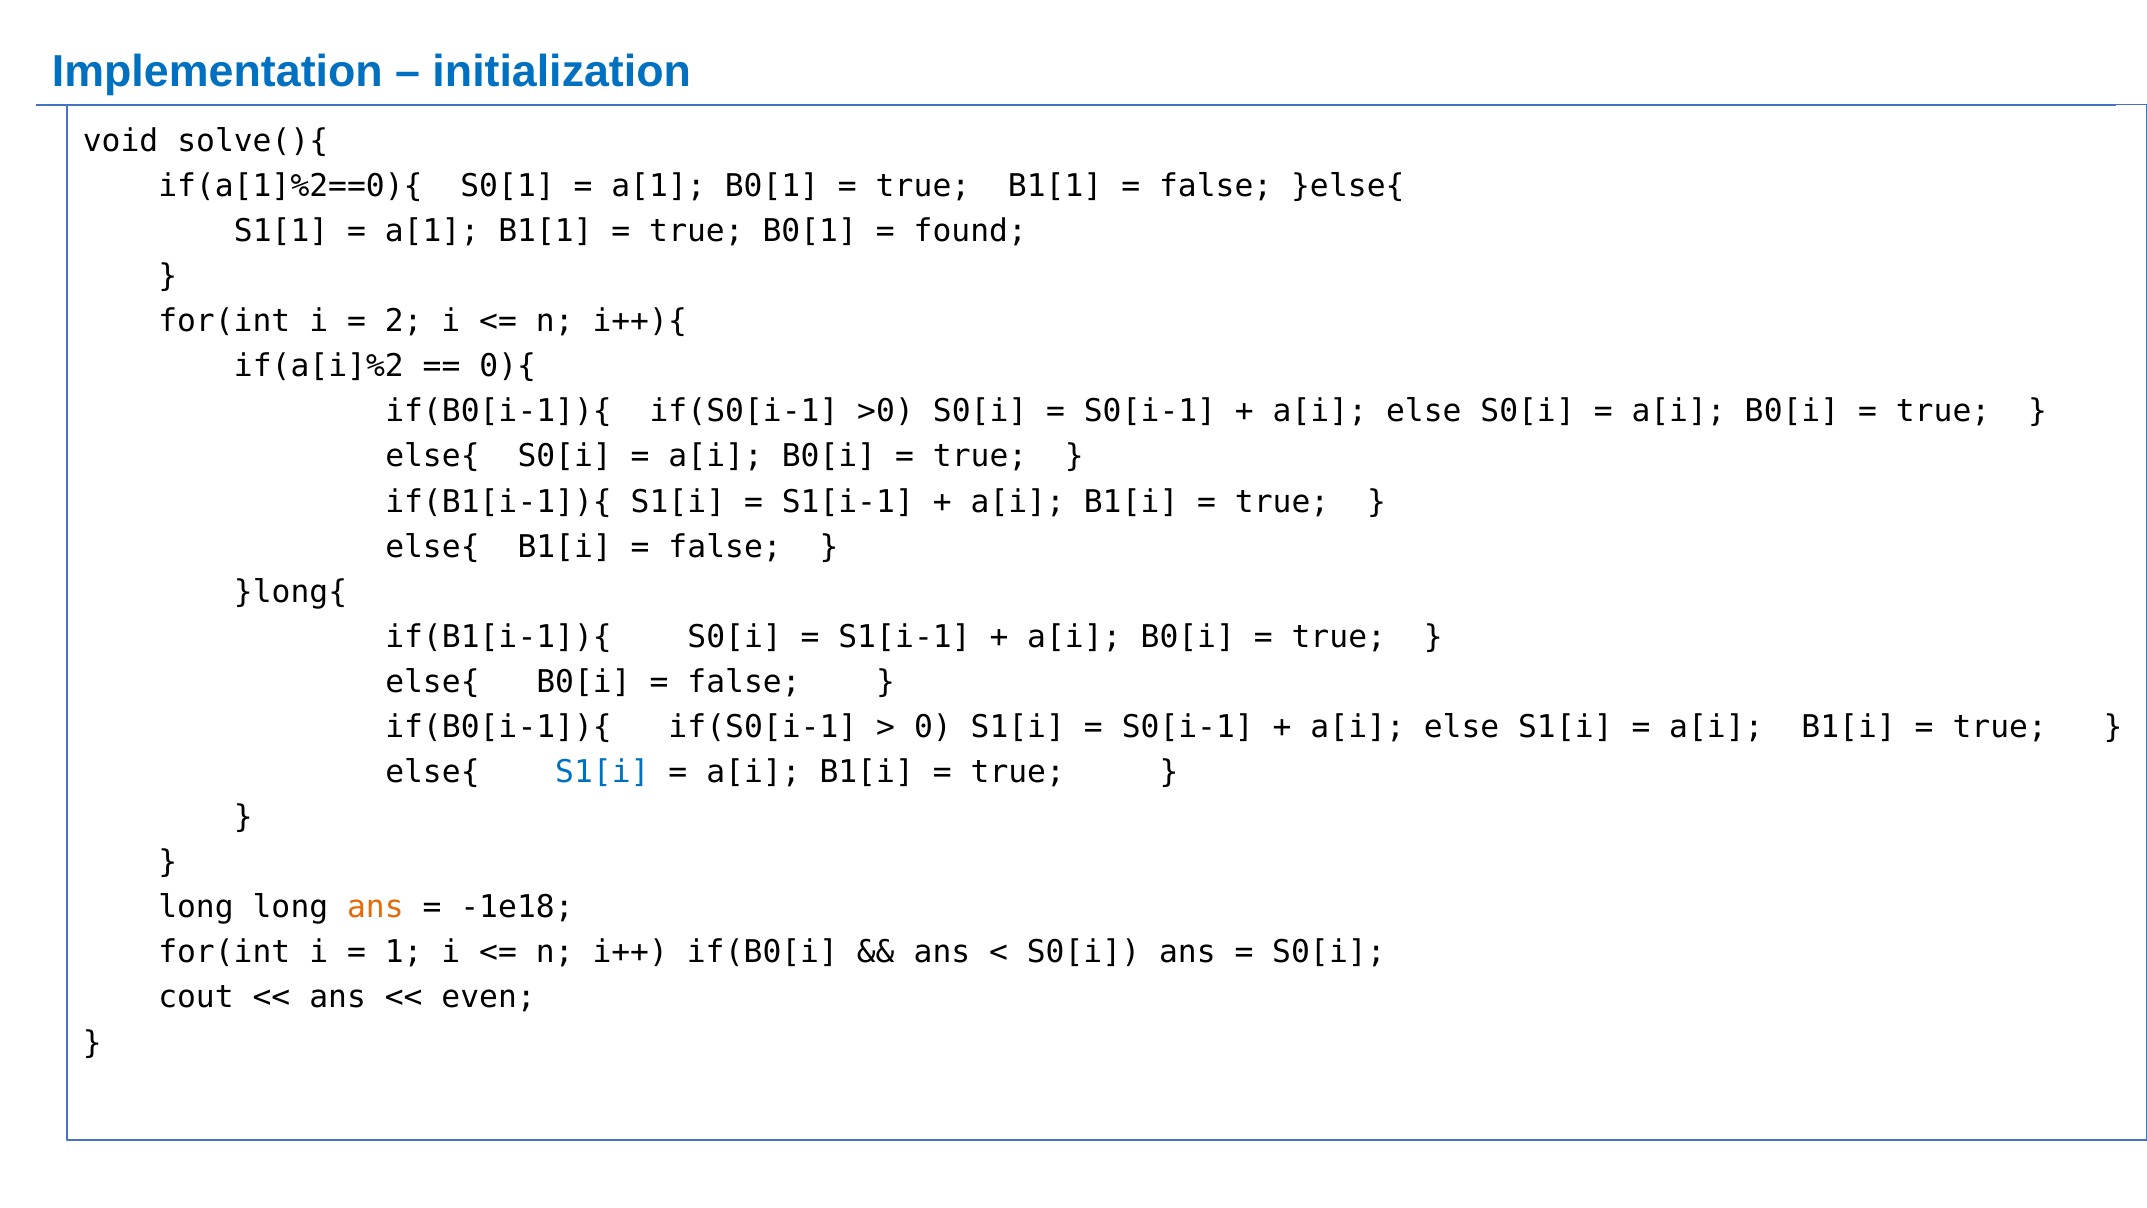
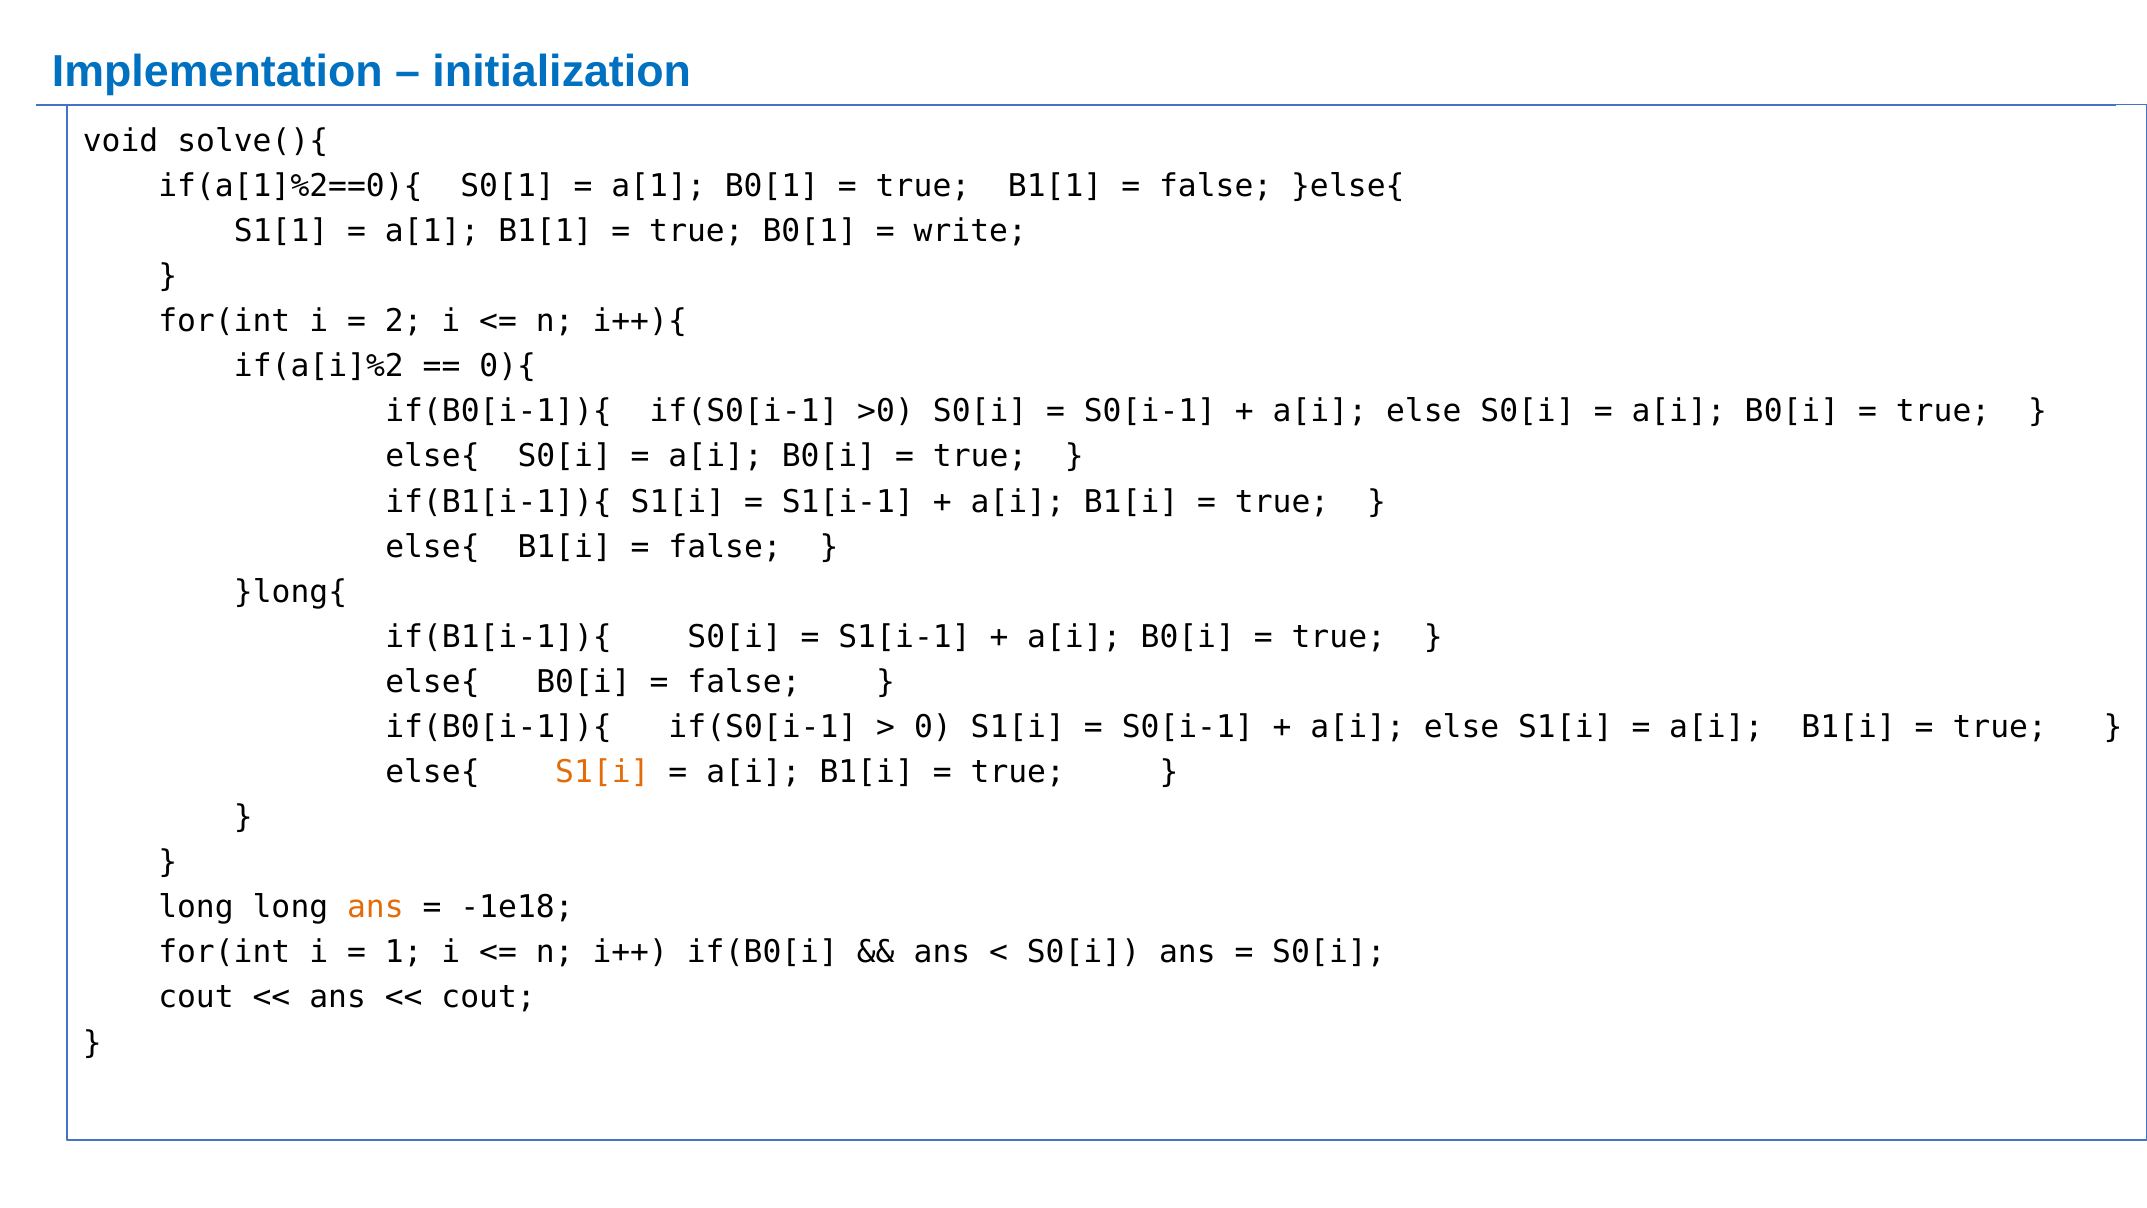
found: found -> write (970, 231)
S1[i colour: blue -> orange (602, 772)
even: even -> cout (489, 997)
